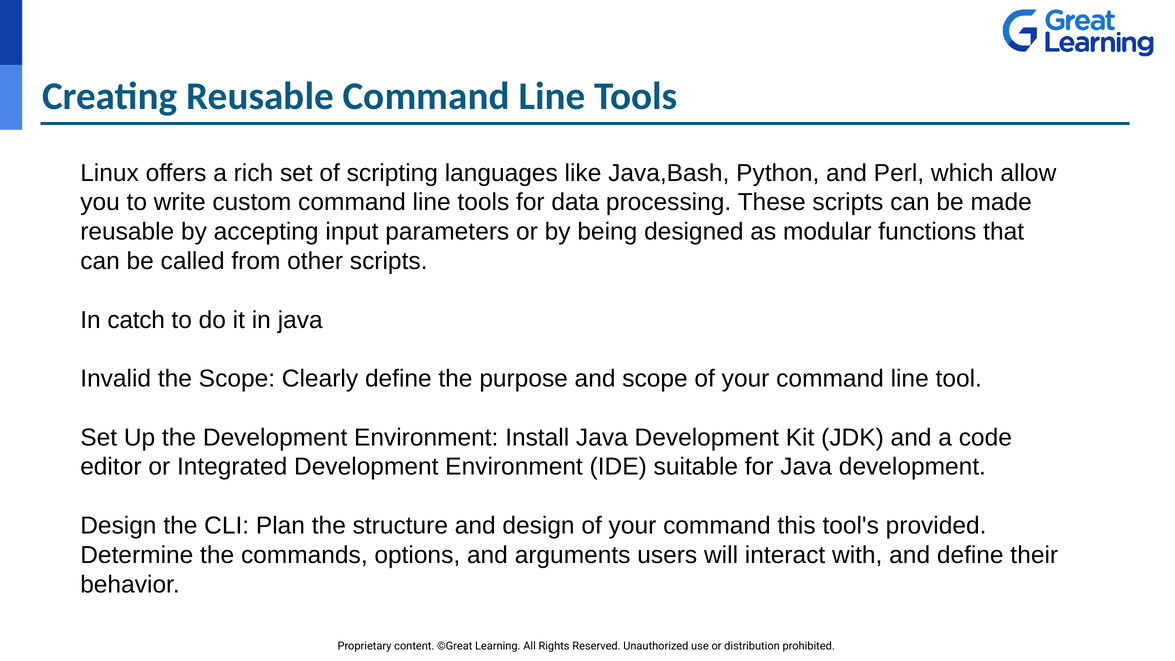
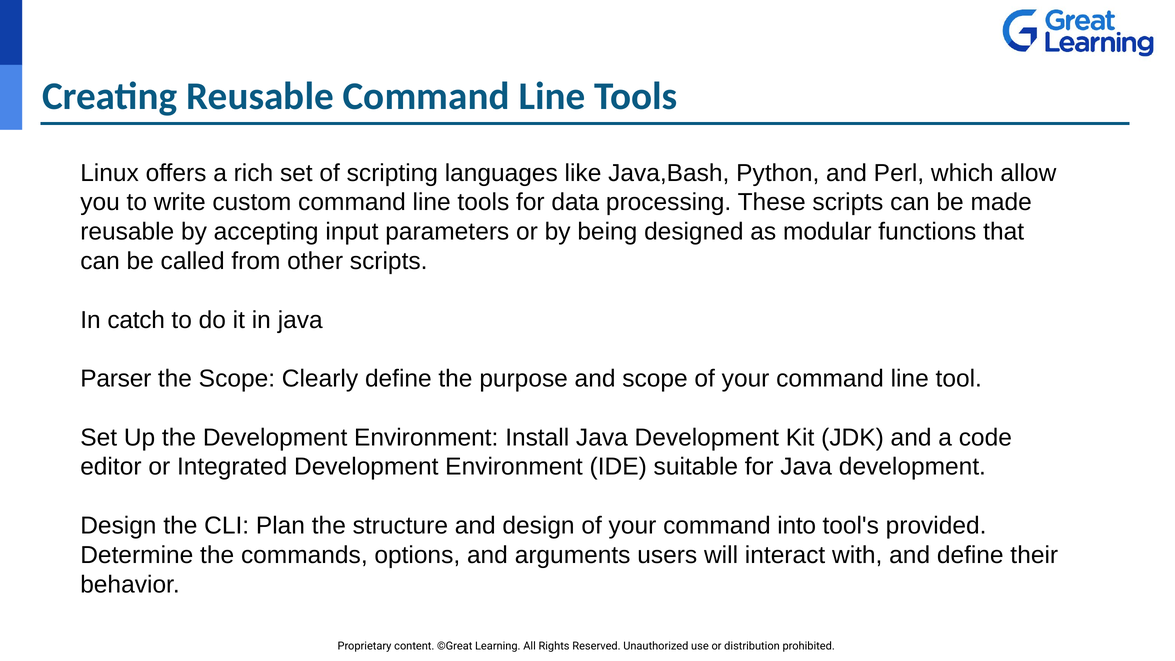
Invalid: Invalid -> Parser (116, 379)
this: this -> into (797, 526)
